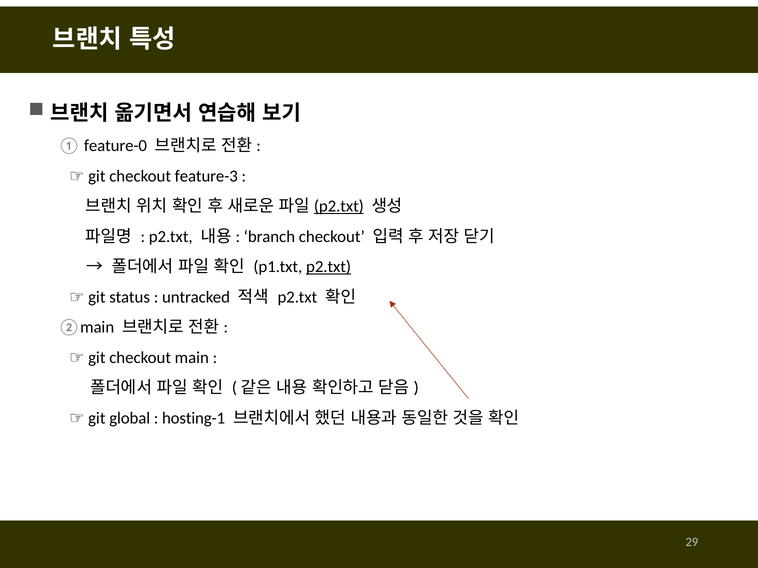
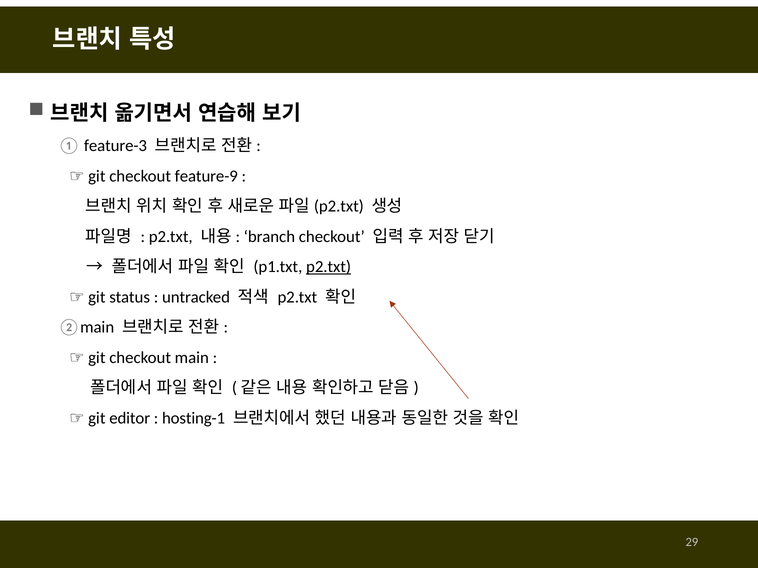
feature-0: feature-0 -> feature-3 (115, 146)
feature-3: feature-3 -> feature-9 (206, 176)
p2.txt underline: present -> none (339, 207)
global: global -> editor (130, 419)
